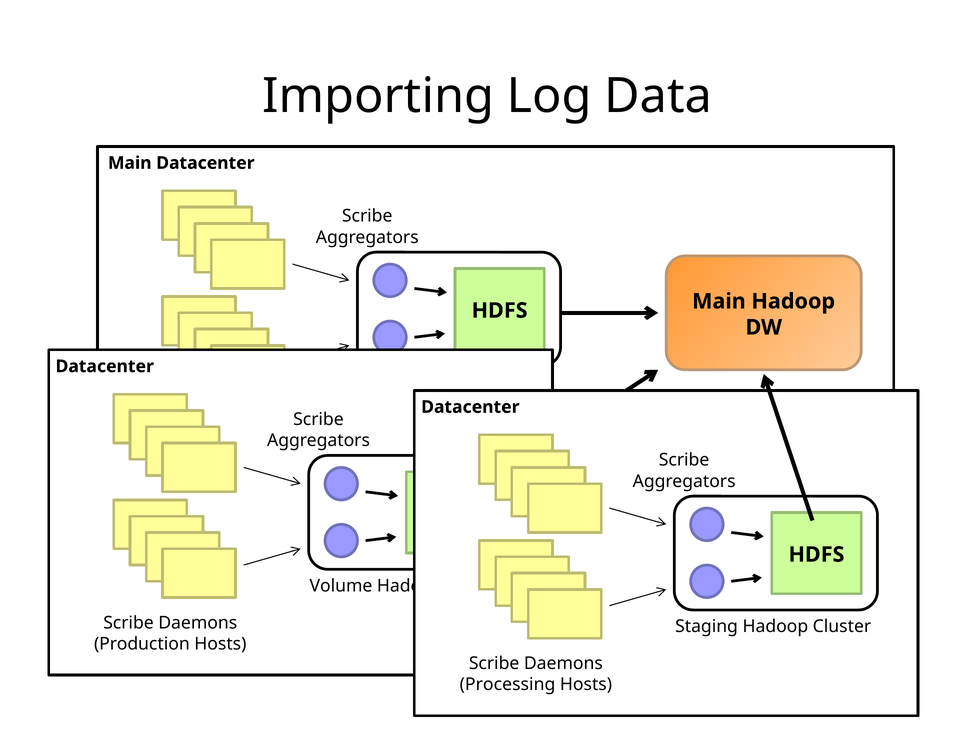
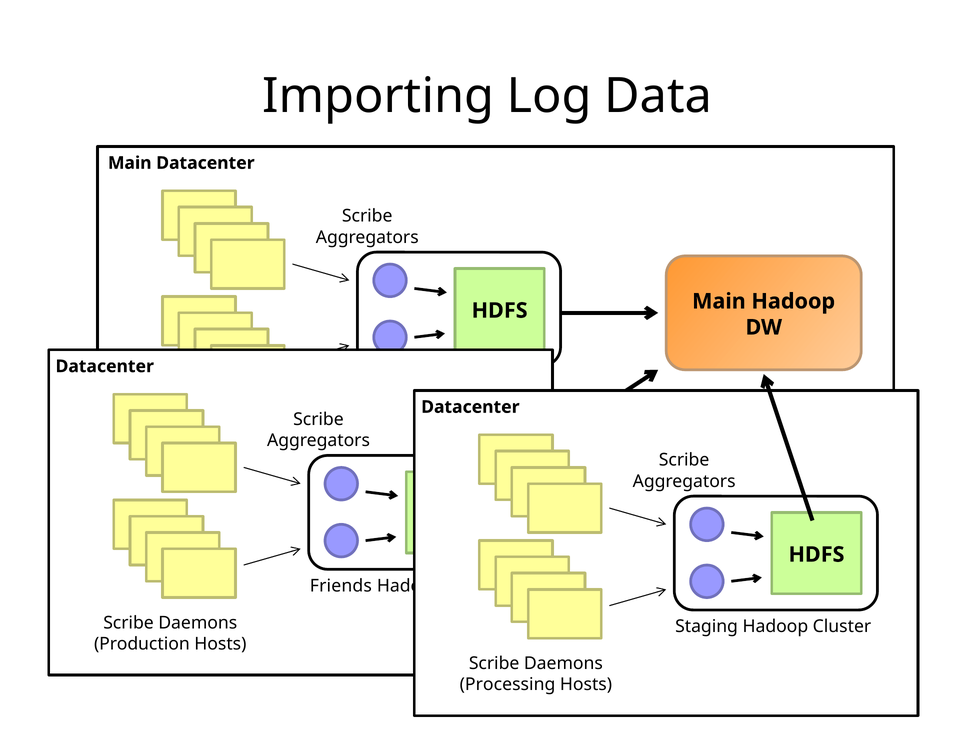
Volume: Volume -> Friends (341, 585)
